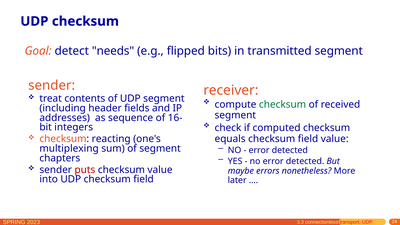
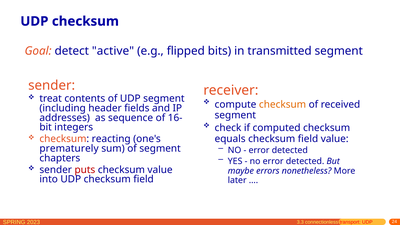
needs: needs -> active (113, 51)
checksum colour: green -> orange (283, 104)
multiplexing: multiplexing -> prematurely (69, 149)
